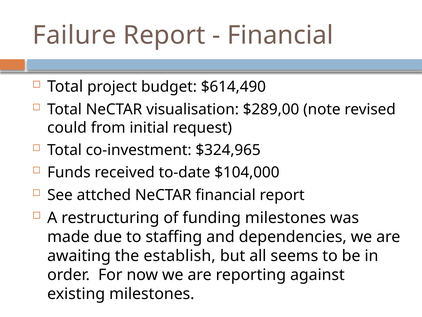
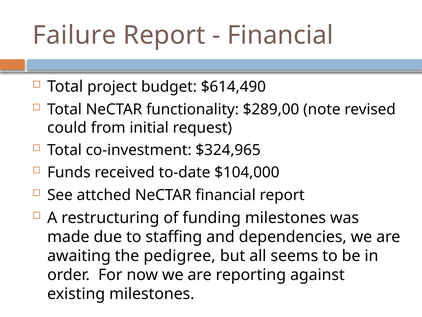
visualisation: visualisation -> functionality (193, 109)
establish: establish -> pedigree (180, 255)
